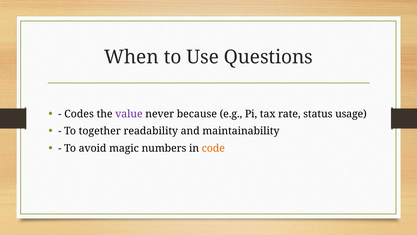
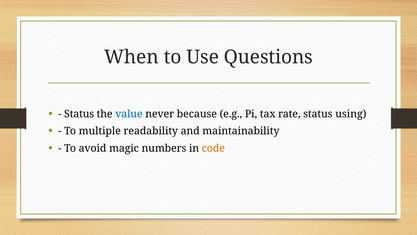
Codes: Codes -> Status (79, 114)
value colour: purple -> blue (129, 114)
usage: usage -> using (351, 114)
together: together -> multiple (100, 131)
